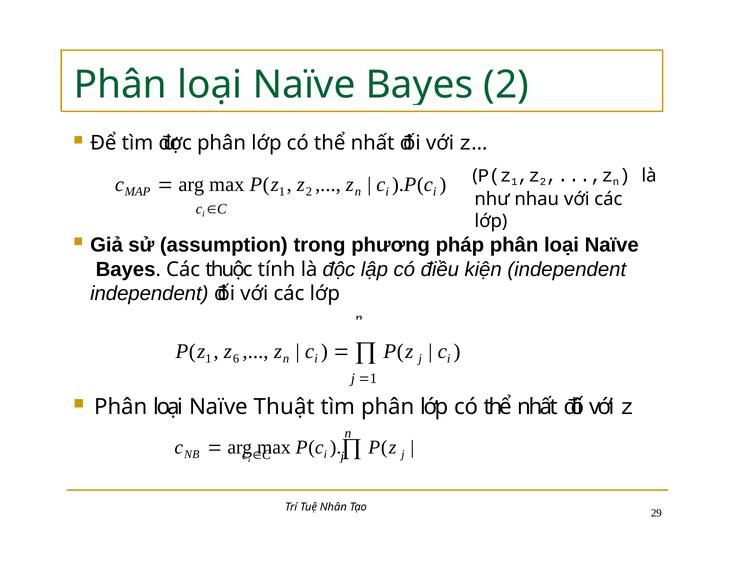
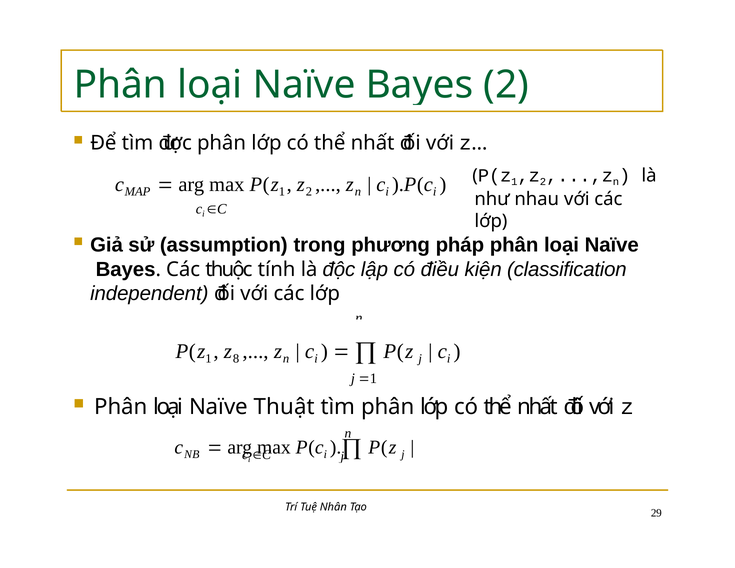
kiện independent: independent -> classification (567, 269)
6: 6 -> 8 (236, 358)
